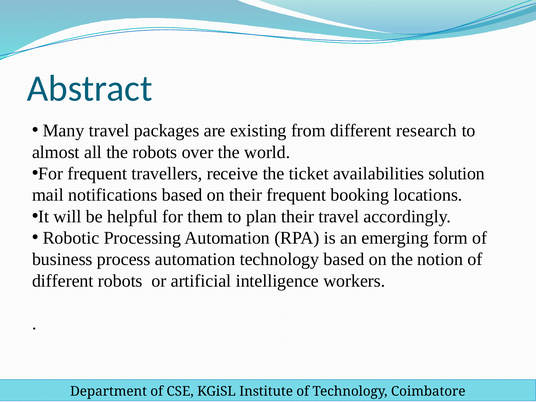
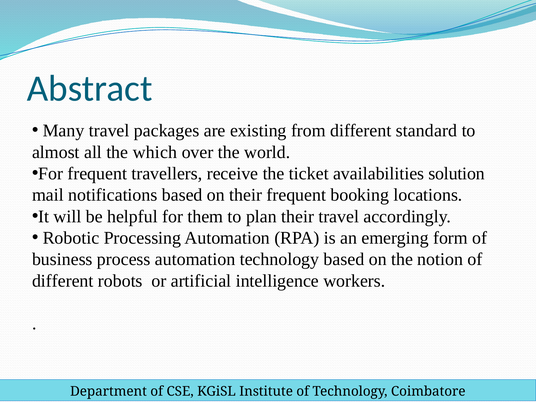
research: research -> standard (426, 131)
the robots: robots -> which (155, 152)
